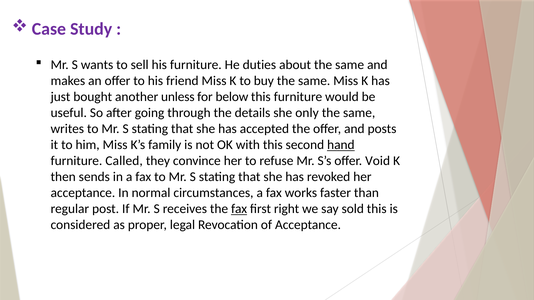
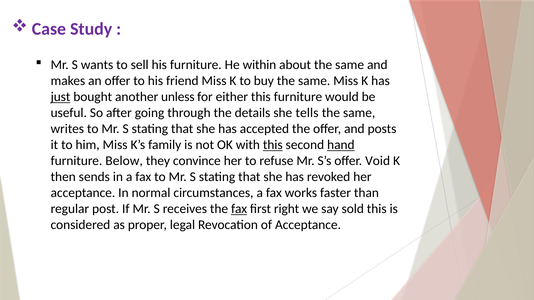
duties: duties -> within (259, 65)
just underline: none -> present (61, 97)
below: below -> either (232, 97)
only: only -> tells (307, 113)
this underline: none -> present (273, 145)
Called: Called -> Below (124, 161)
